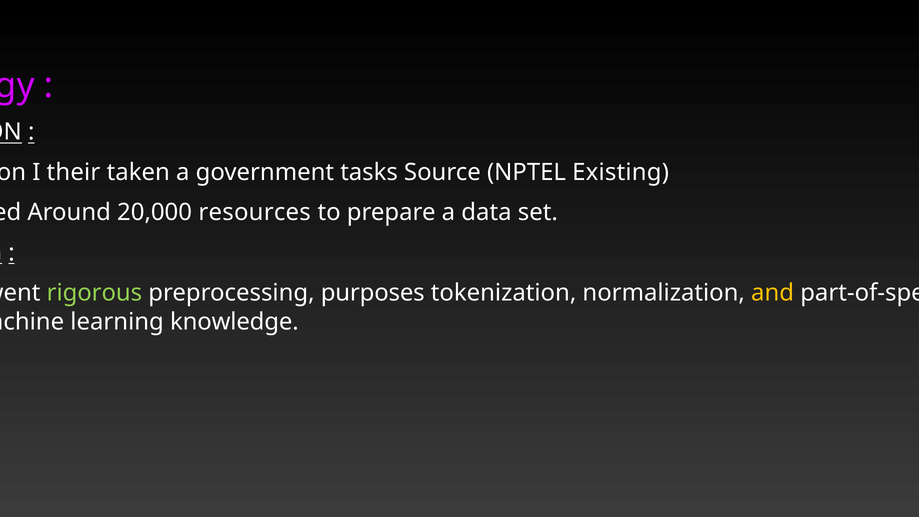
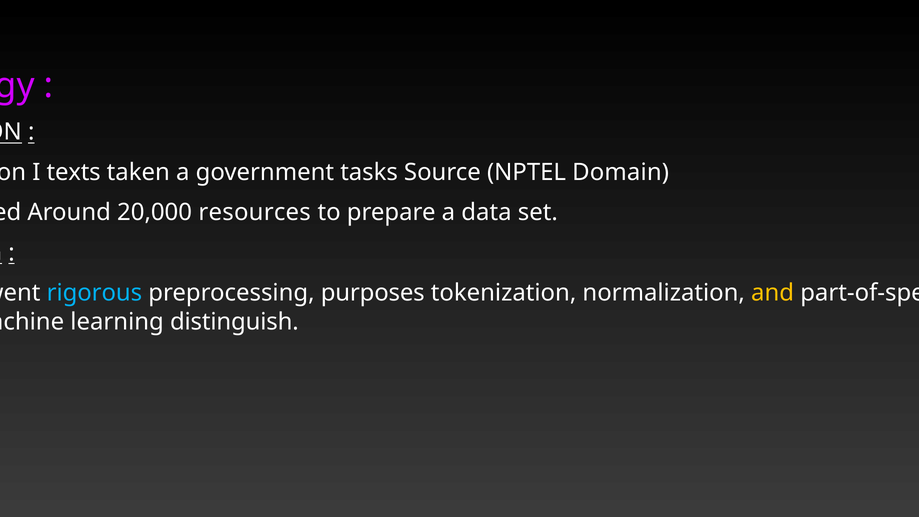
their: their -> texts (74, 172)
Existing: Existing -> Domain (621, 172)
rigorous colour: light green -> light blue (94, 293)
knowledge: knowledge -> distinguish (234, 322)
